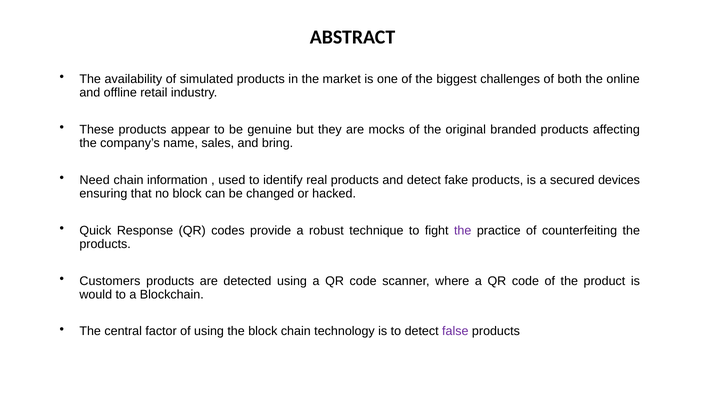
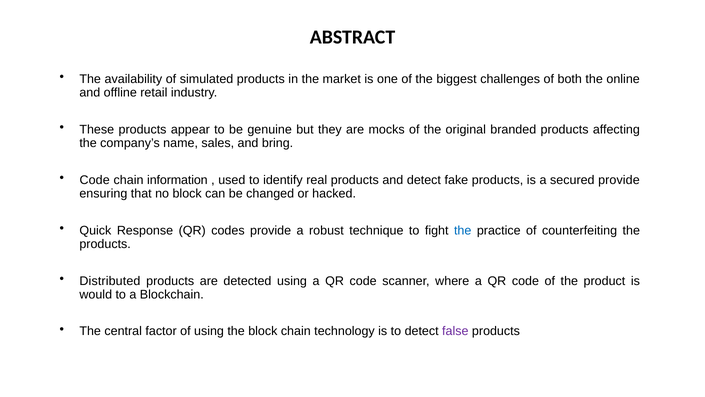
Need: Need -> Code (95, 180)
secured devices: devices -> provide (619, 180)
the colour: purple -> blue (463, 230)
Customers: Customers -> Distributed (110, 281)
